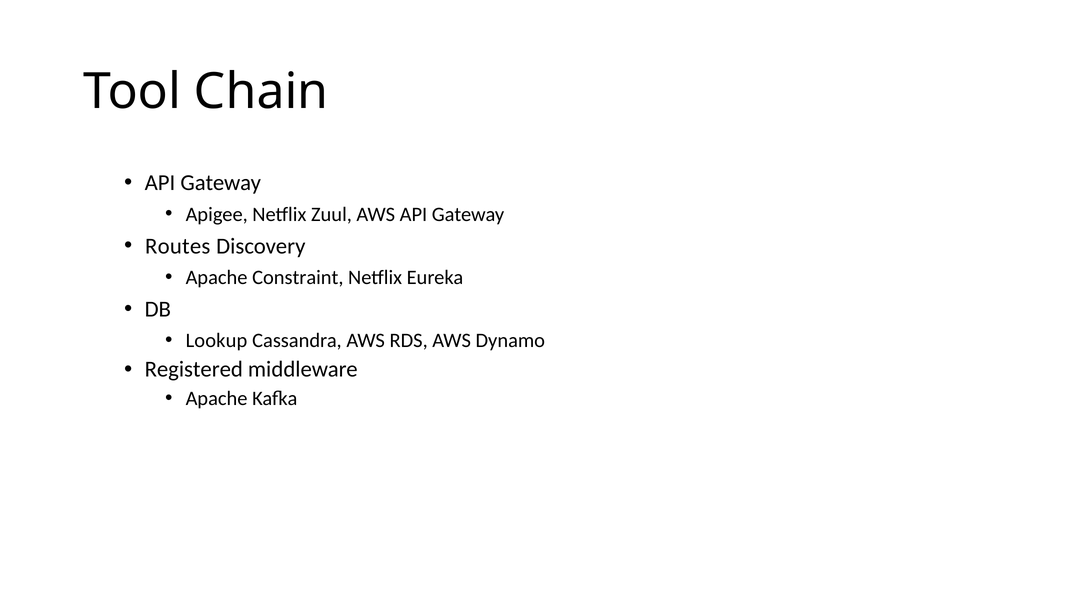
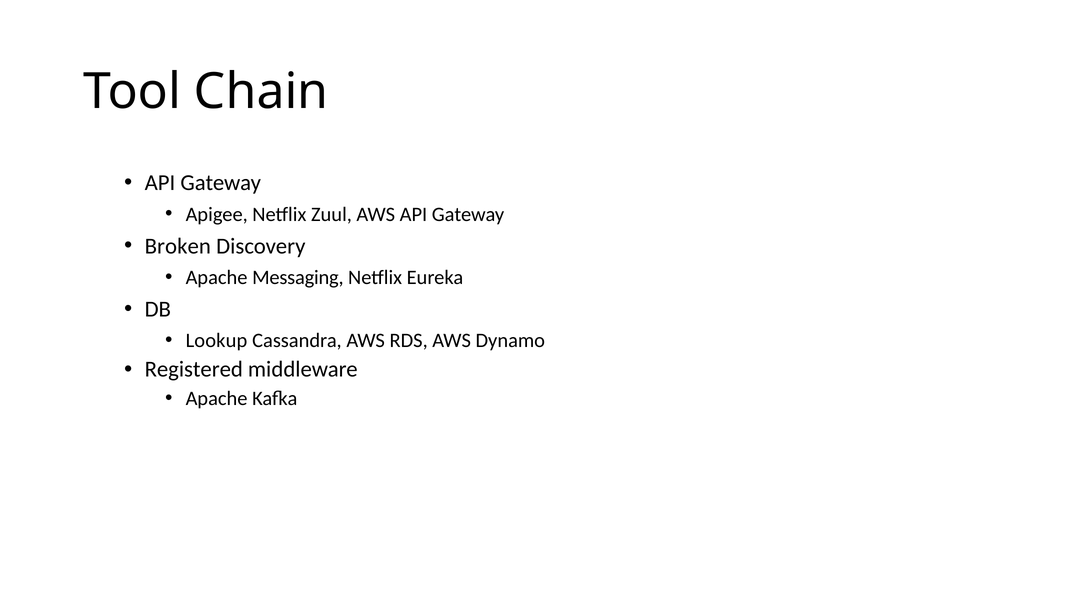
Routes: Routes -> Broken (178, 246)
Constraint: Constraint -> Messaging (298, 278)
